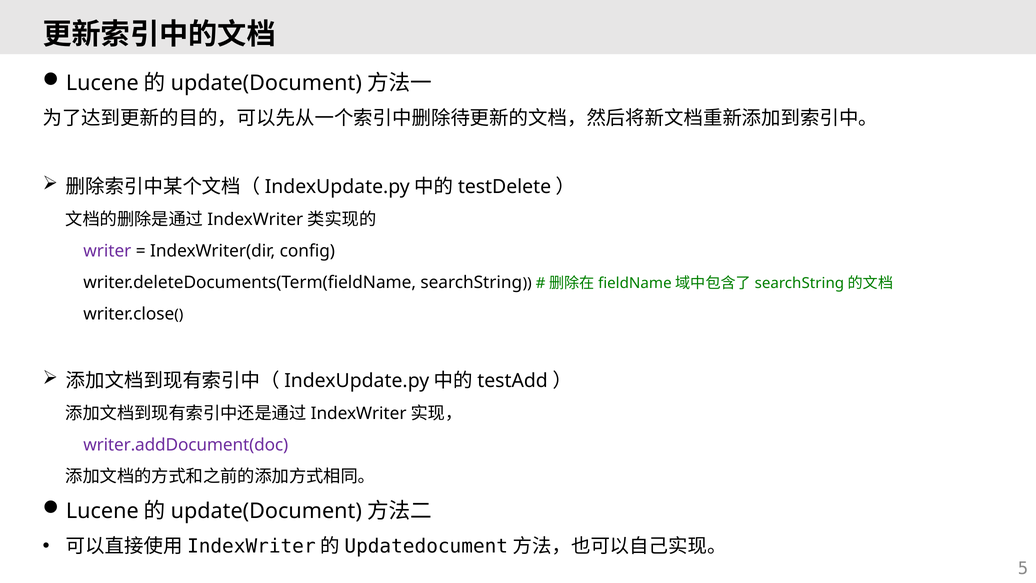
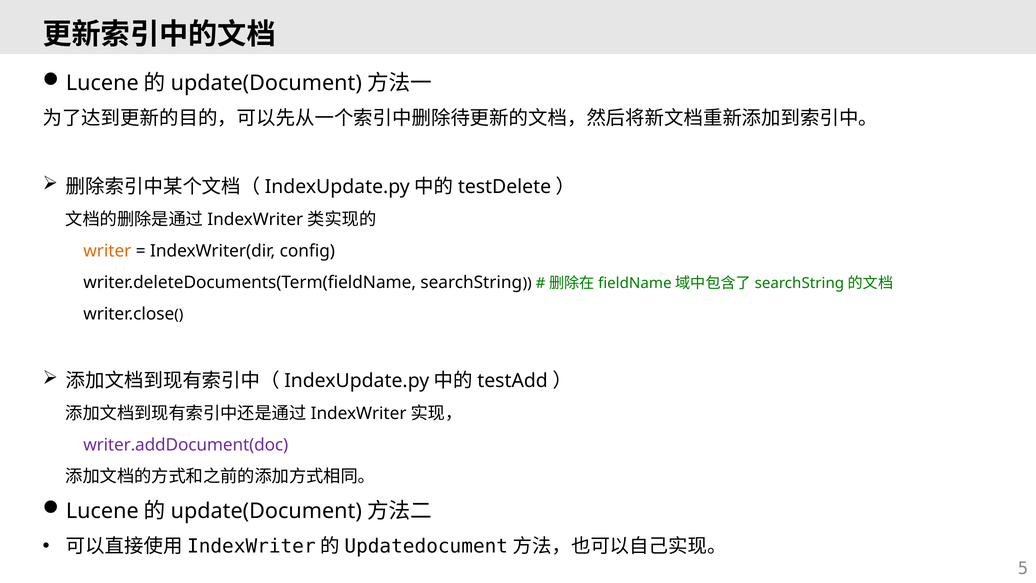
writer colour: purple -> orange (107, 251)
